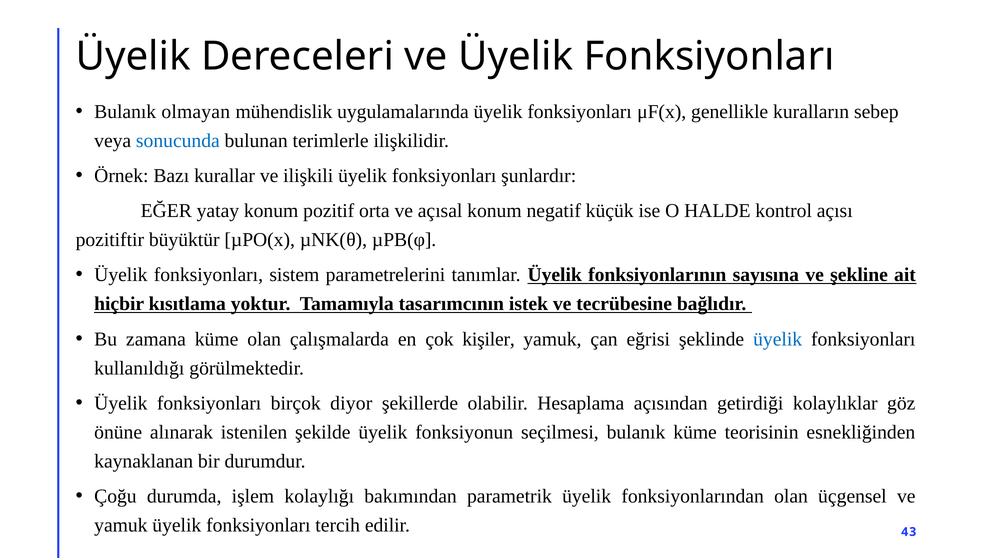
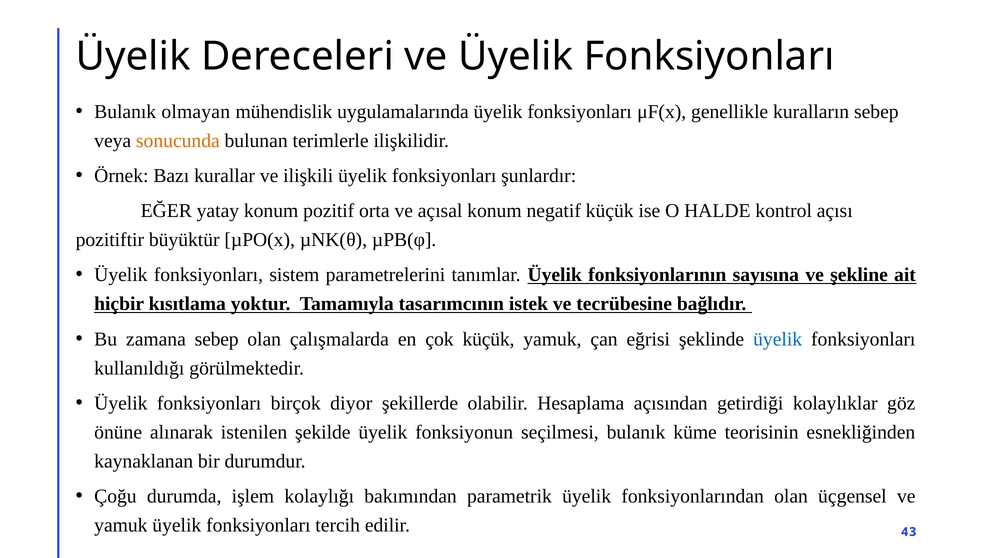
sonucunda colour: blue -> orange (178, 141)
zamana küme: küme -> sebep (217, 339)
çok kişiler: kişiler -> küçük (489, 339)
